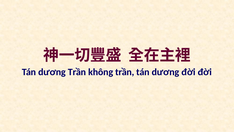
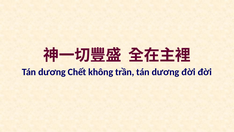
dương Trần: Trần -> Chết (77, 72)
